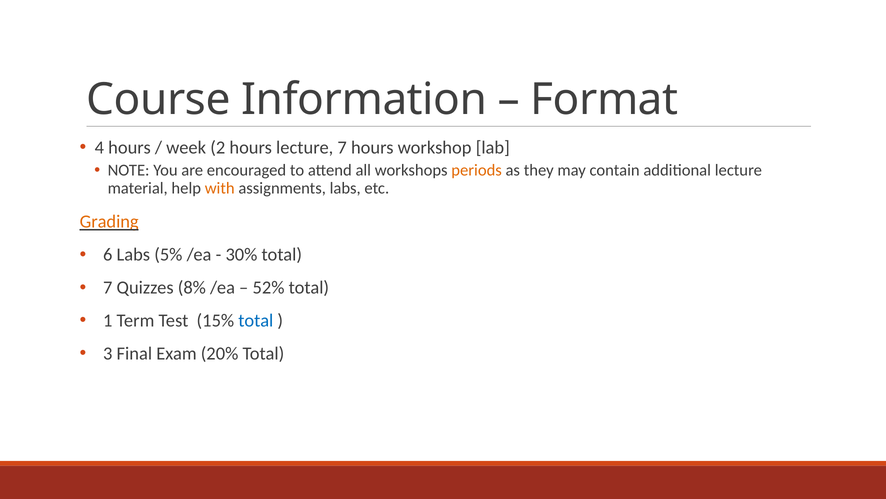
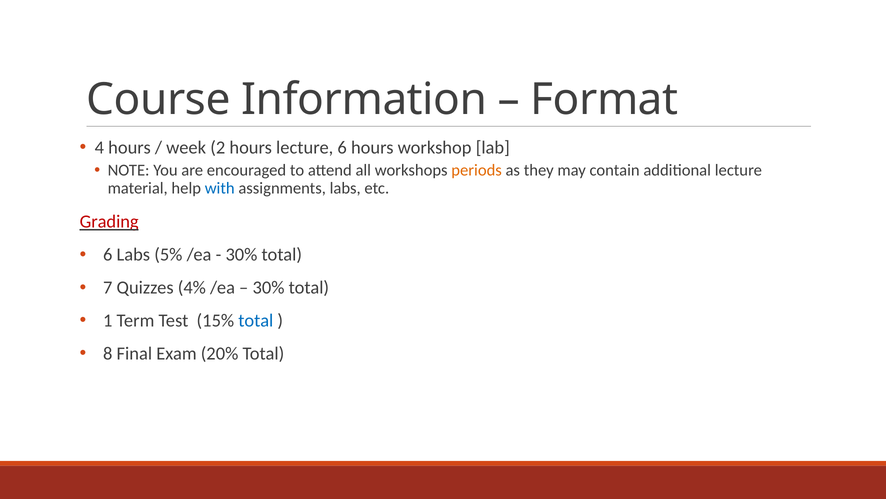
lecture 7: 7 -> 6 (342, 147)
with colour: orange -> blue (220, 188)
Grading colour: orange -> red (109, 222)
8%: 8% -> 4% (192, 287)
52%: 52% -> 30% (268, 287)
3: 3 -> 8 (108, 353)
